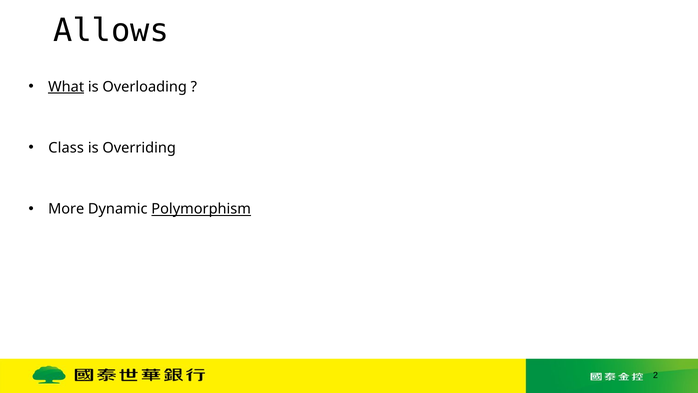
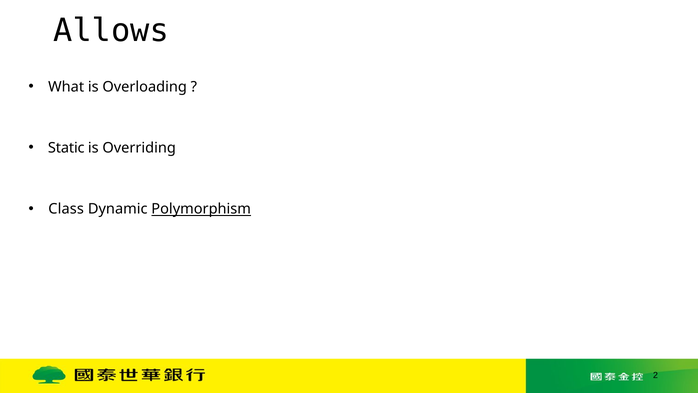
What underline: present -> none (66, 87)
Class: Class -> Static (66, 148)
More: More -> Class (66, 209)
